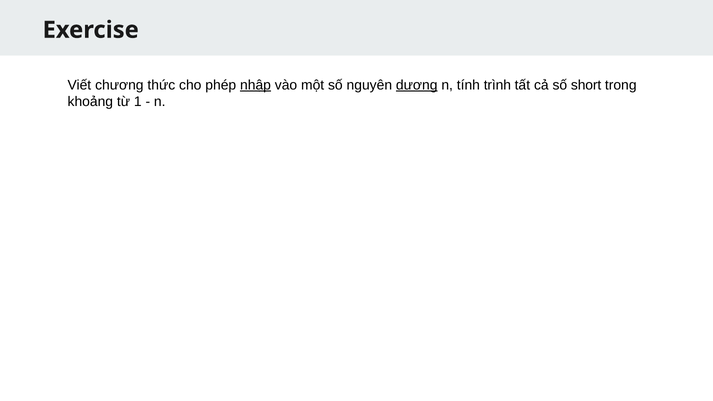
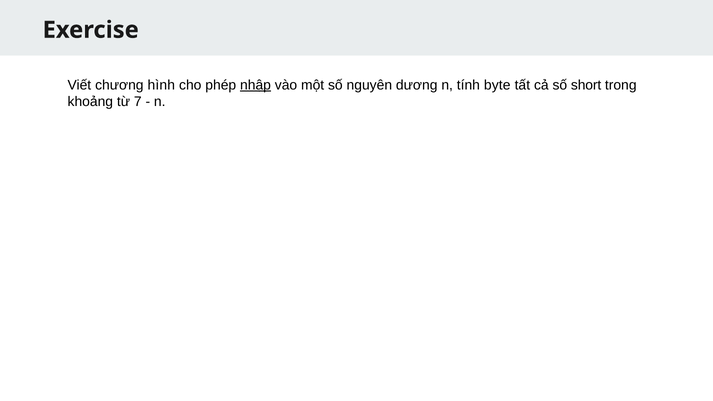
thức: thức -> hình (161, 85)
dương underline: present -> none (417, 85)
trình: trình -> byte (497, 85)
1: 1 -> 7 (138, 102)
